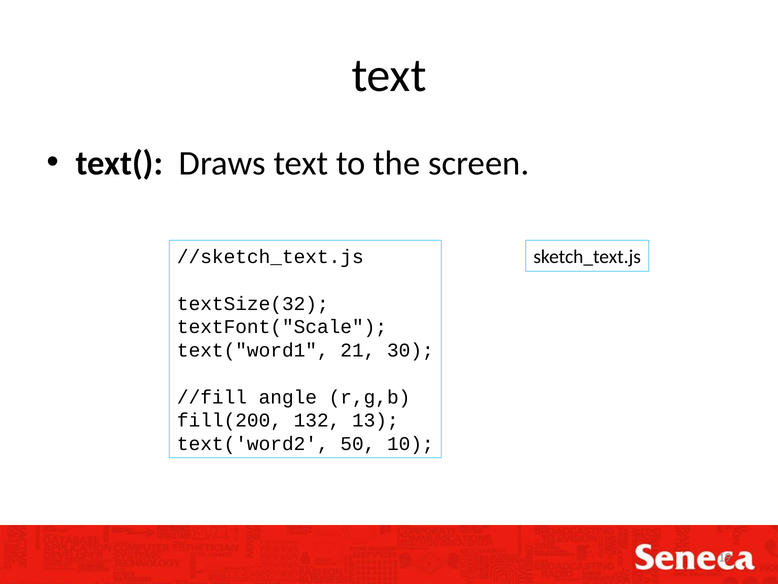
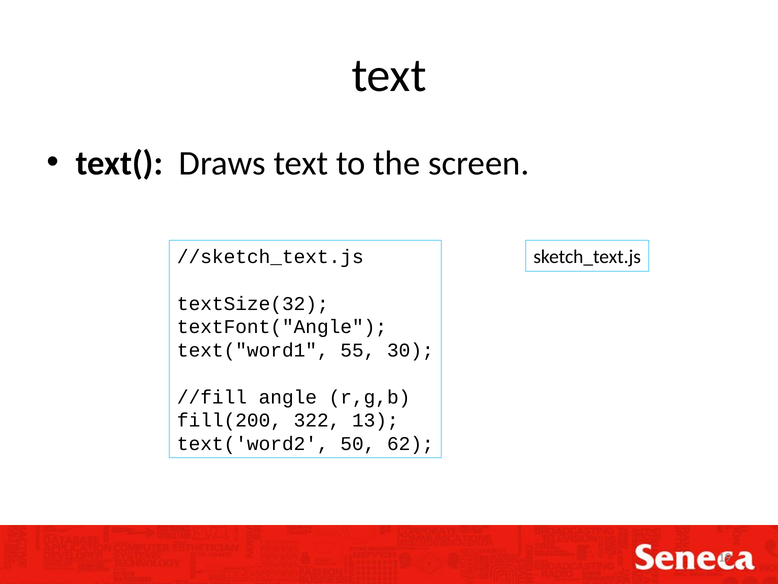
textFont("Scale: textFont("Scale -> textFont("Angle (282, 327)
21: 21 -> 55 (358, 350)
132: 132 -> 322 (317, 420)
10: 10 -> 62 (410, 443)
